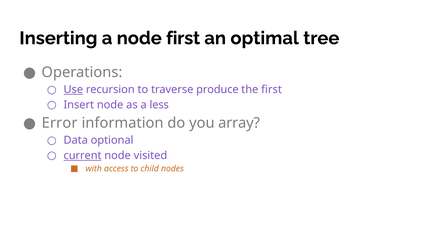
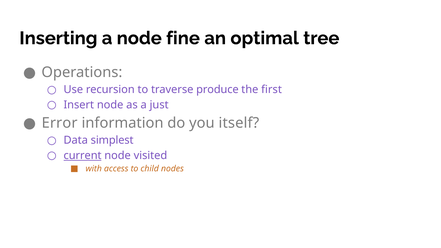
node first: first -> fine (183, 38)
Use underline: present -> none (73, 90)
less: less -> just (159, 105)
array: array -> itself (239, 123)
optional: optional -> simplest (112, 140)
